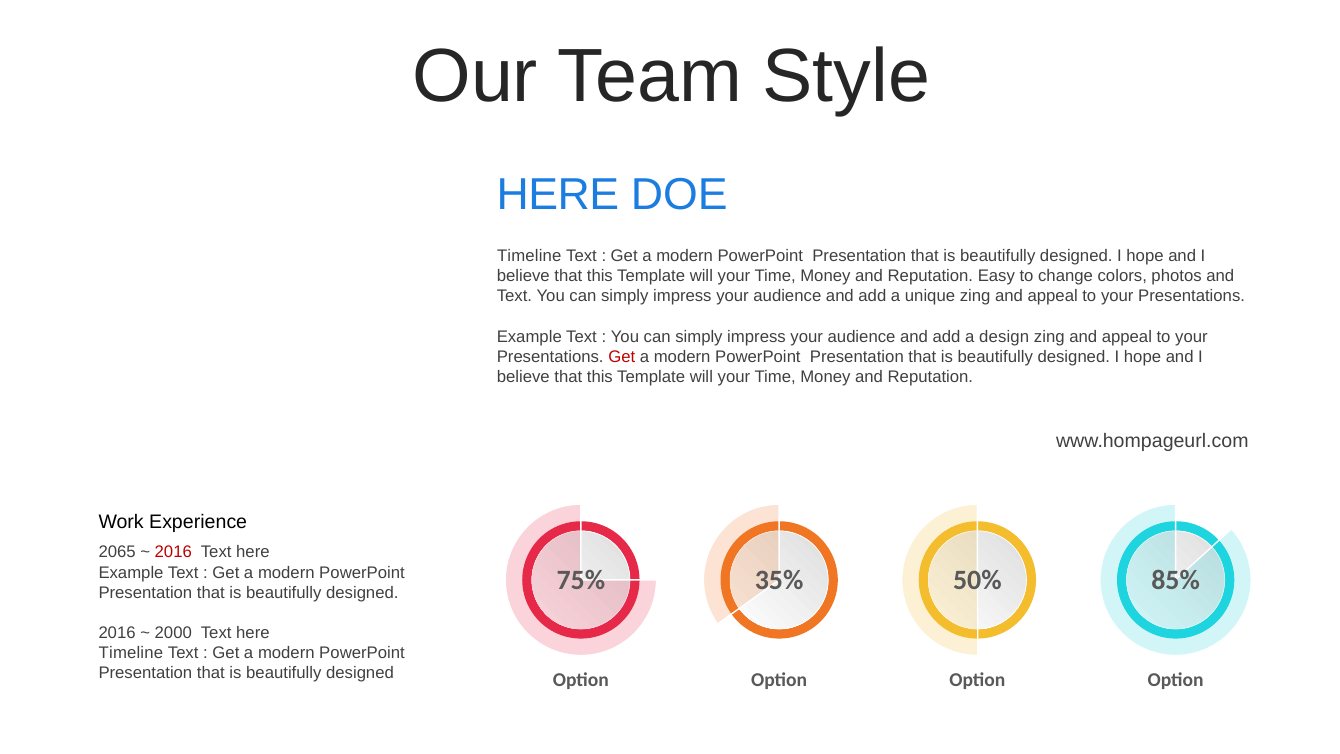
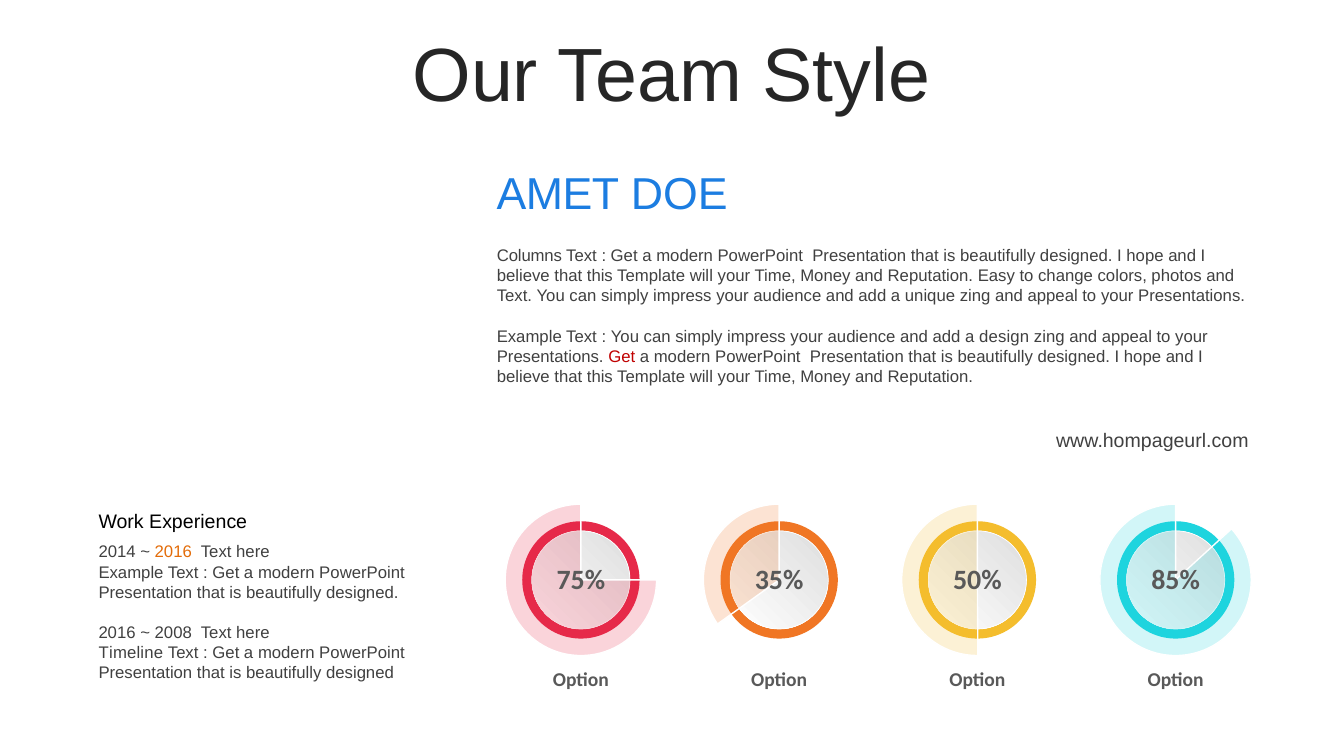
HERE: HERE -> AMET (558, 195)
Timeline: Timeline -> Columns (529, 256)
2065: 2065 -> 2014 (117, 552)
2016 colour: red -> orange (173, 552)
2000: 2000 -> 2008 (173, 633)
